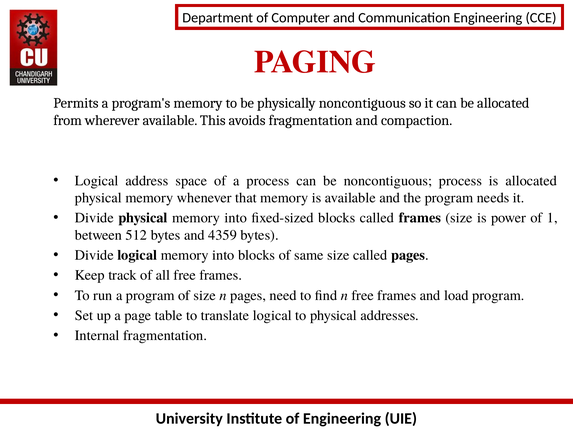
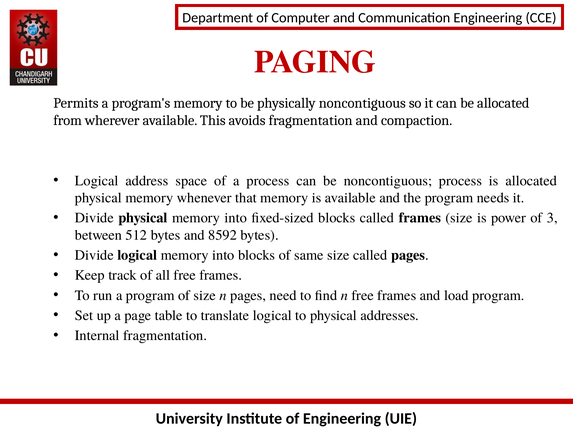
1: 1 -> 3 (552, 218)
4359: 4359 -> 8592 (223, 235)
